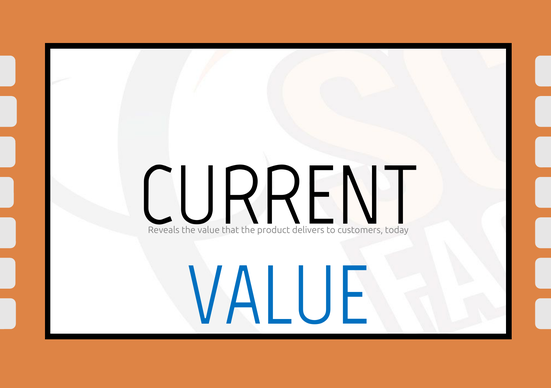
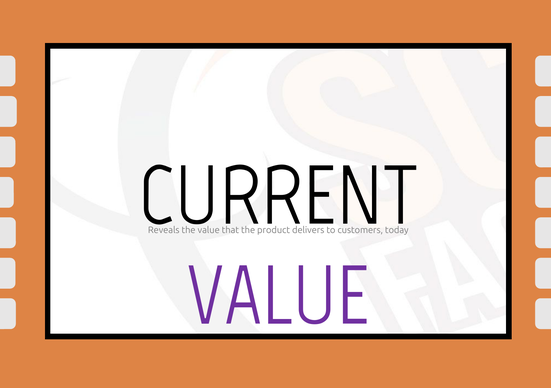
VALUE colour: blue -> purple (279, 297)
